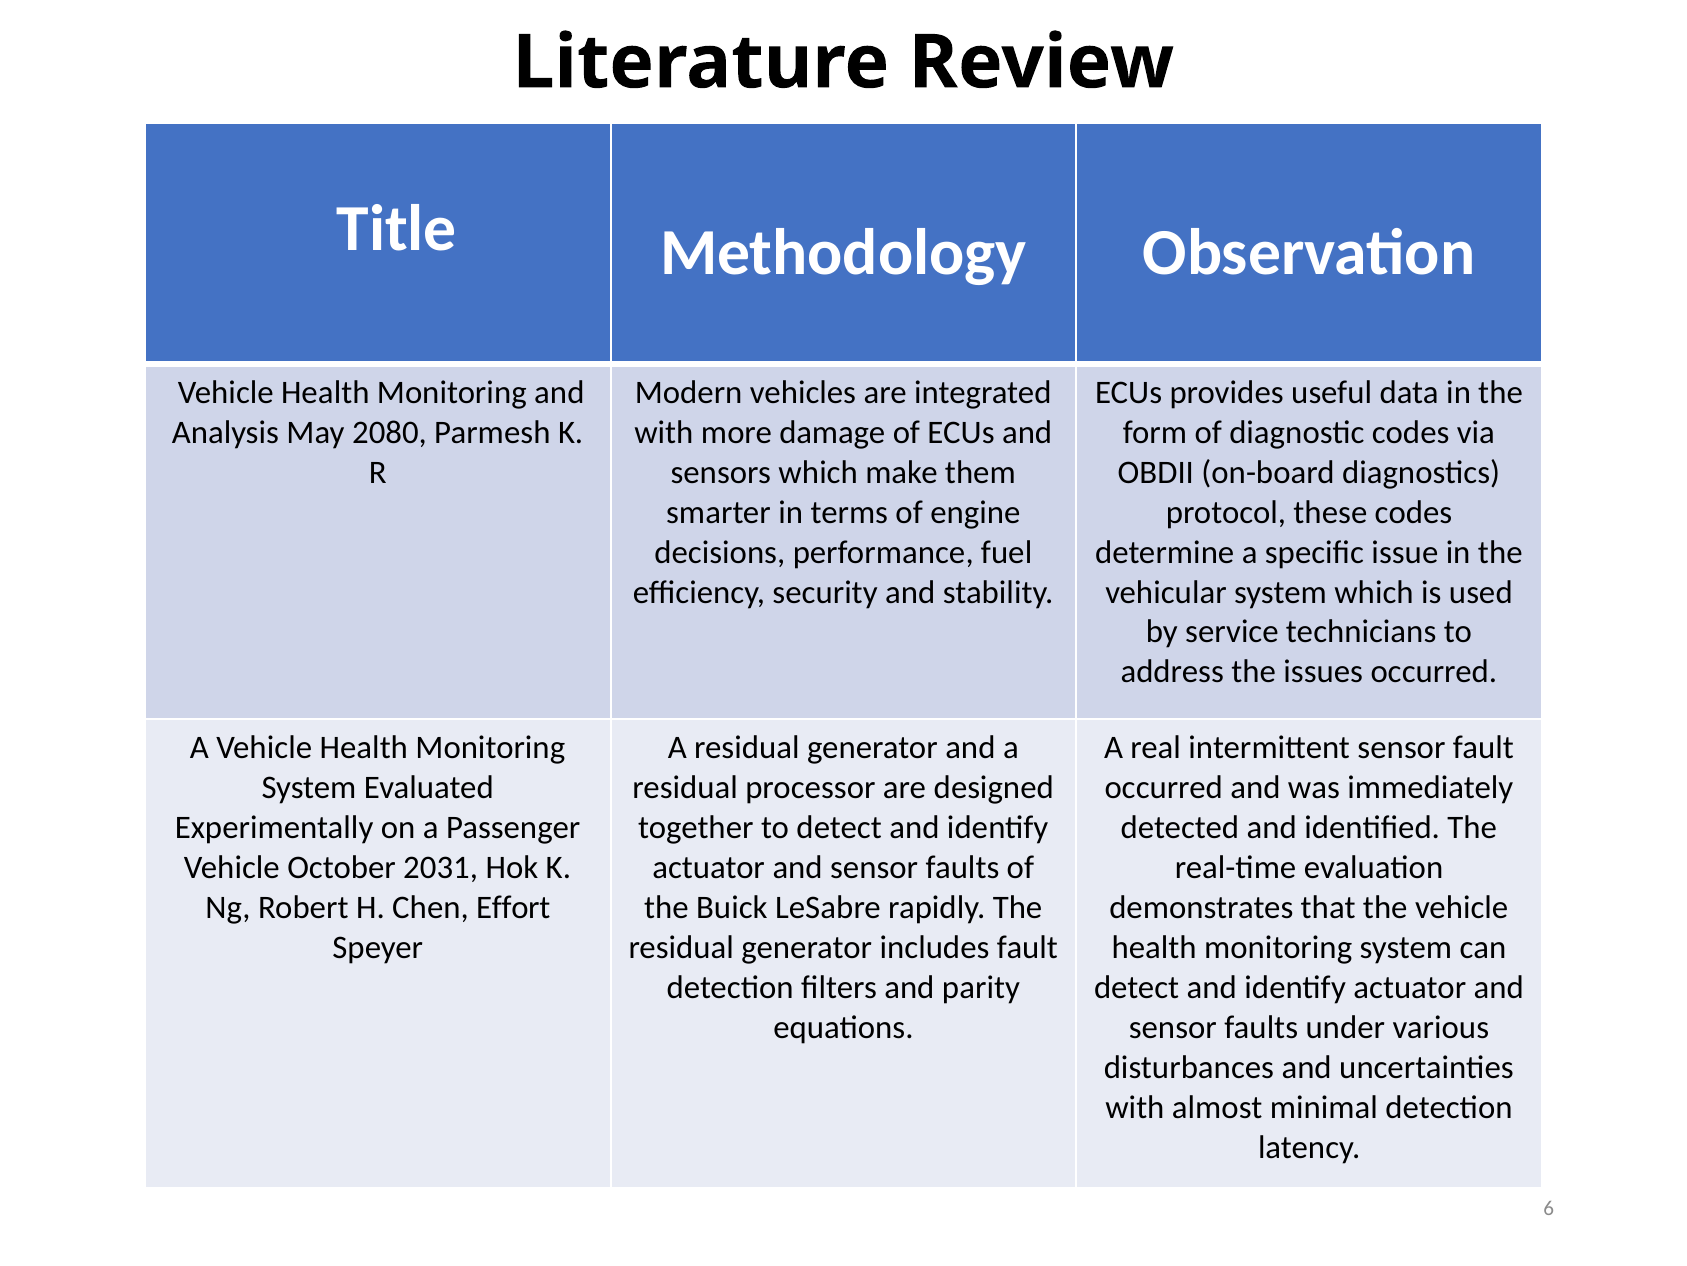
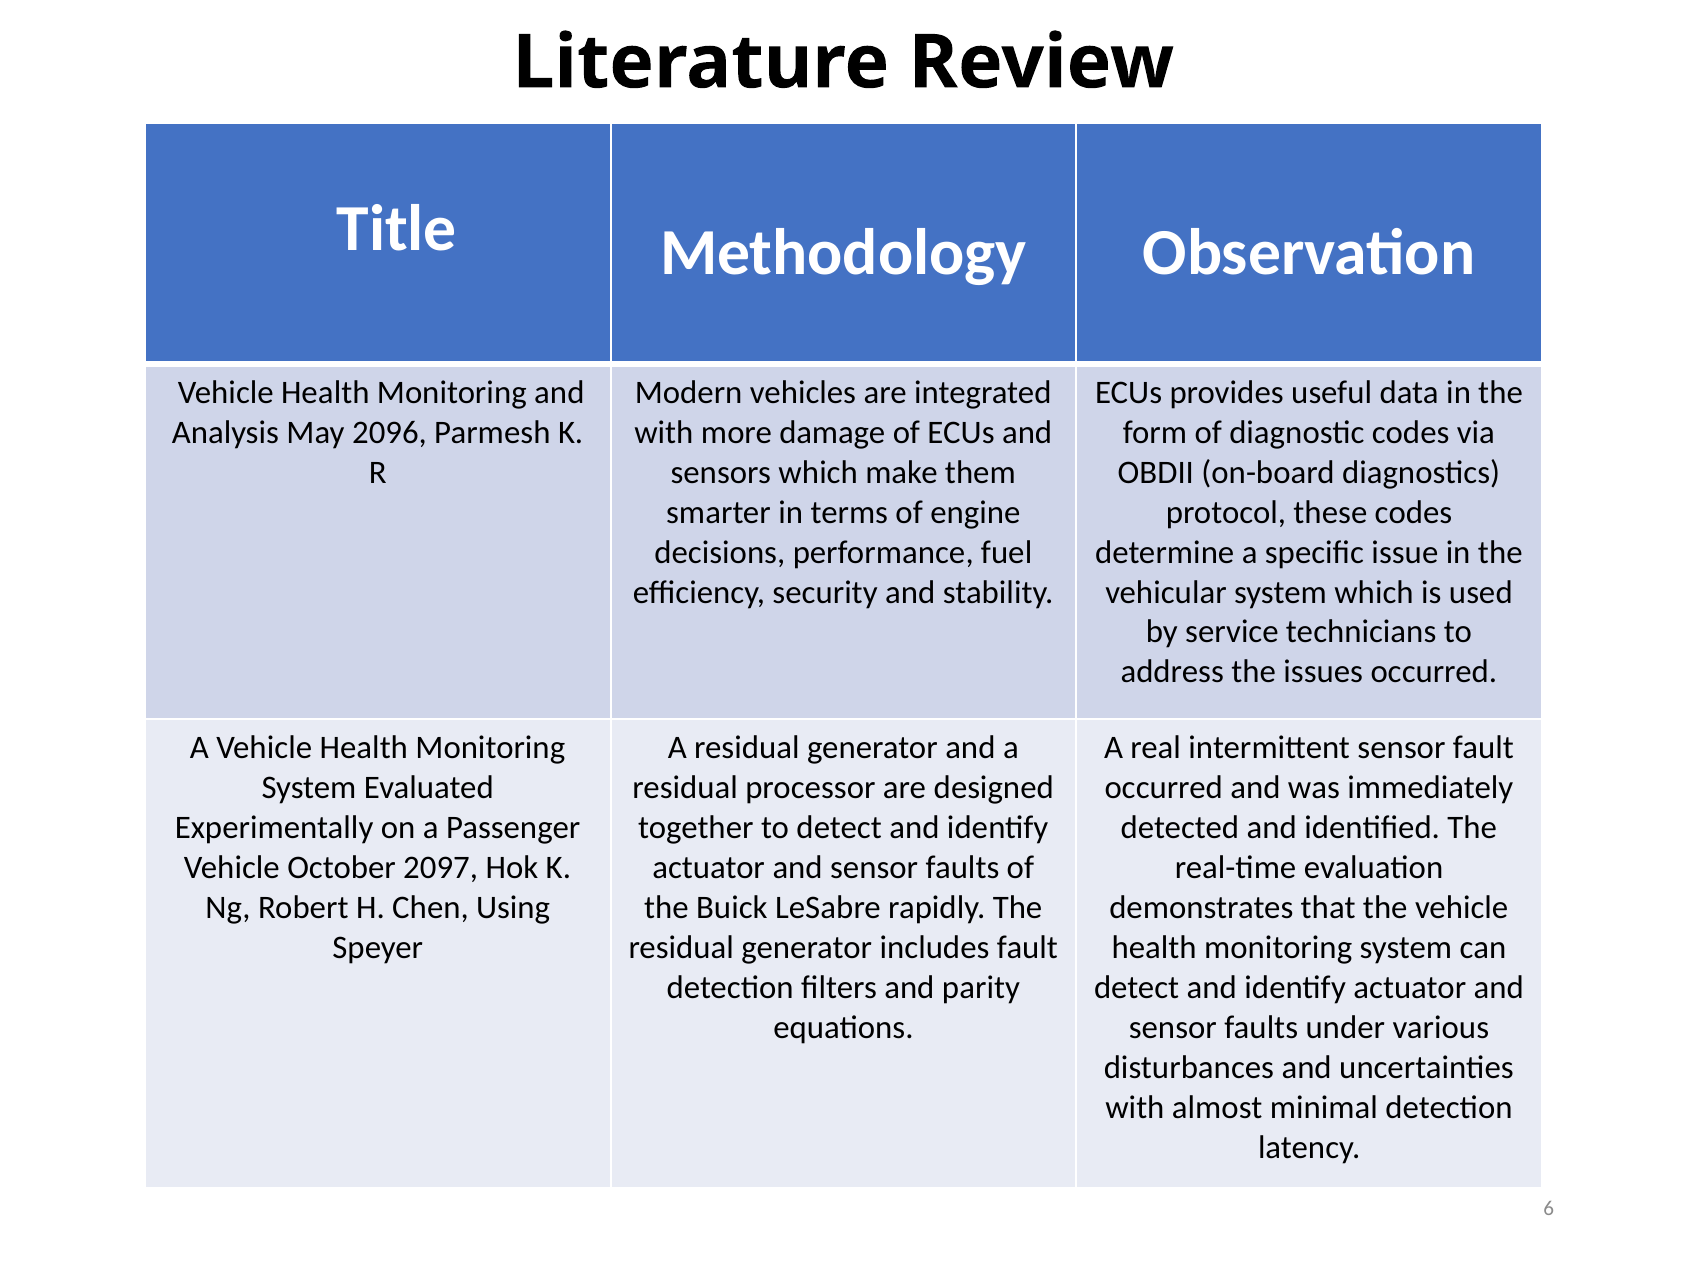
2080: 2080 -> 2096 (390, 432)
2031: 2031 -> 2097 (441, 867)
Effort: Effort -> Using (513, 907)
